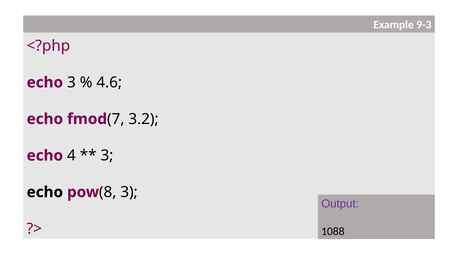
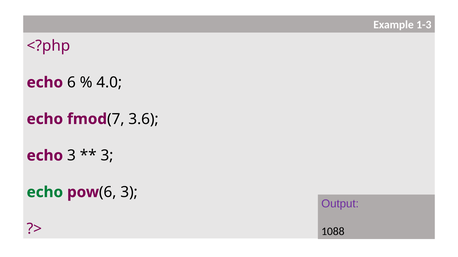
9-3: 9-3 -> 1-3 (424, 25)
echo 3: 3 -> 6 (71, 83)
4.6: 4.6 -> 4.0 (109, 83)
3.2: 3.2 -> 3.6 (144, 119)
echo 4: 4 -> 3 (71, 156)
echo colour: black -> green (45, 193)
8: 8 -> 6 (108, 193)
